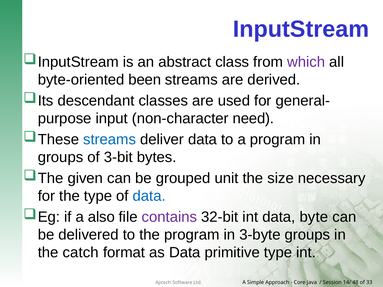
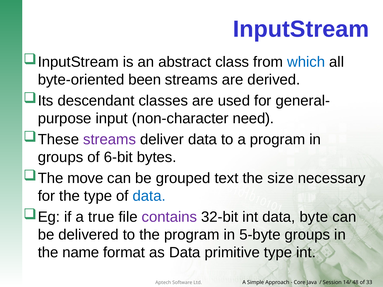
which colour: purple -> blue (306, 62)
streams colour: blue -> purple (110, 140)
3-bit: 3-bit -> 6-bit (118, 157)
given: given -> move (85, 178)
unit: unit -> text (227, 178)
also: also -> true (101, 217)
3-byte: 3-byte -> 5-byte (260, 235)
catch: catch -> name (81, 253)
